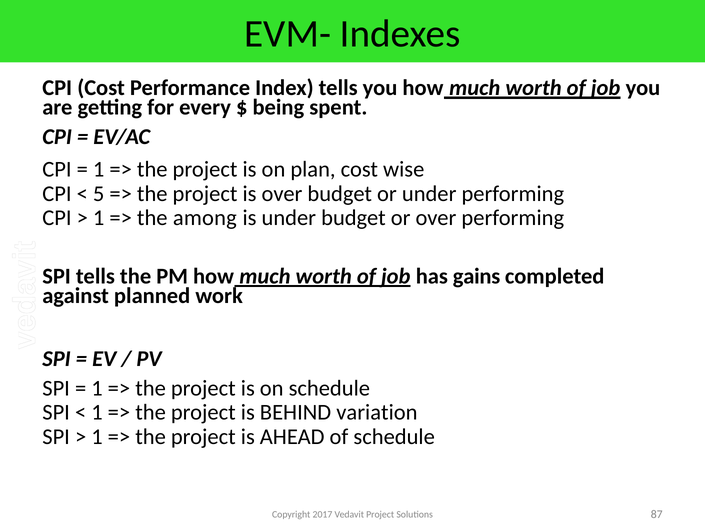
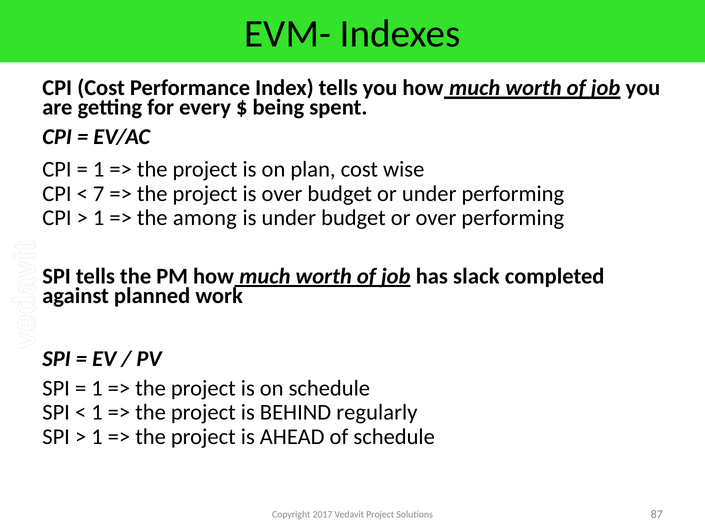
5: 5 -> 7 (99, 194)
gains: gains -> slack (476, 276)
variation: variation -> regularly (377, 412)
